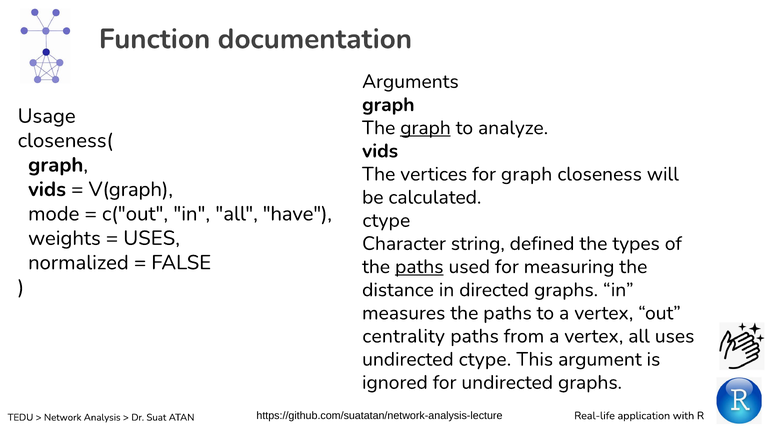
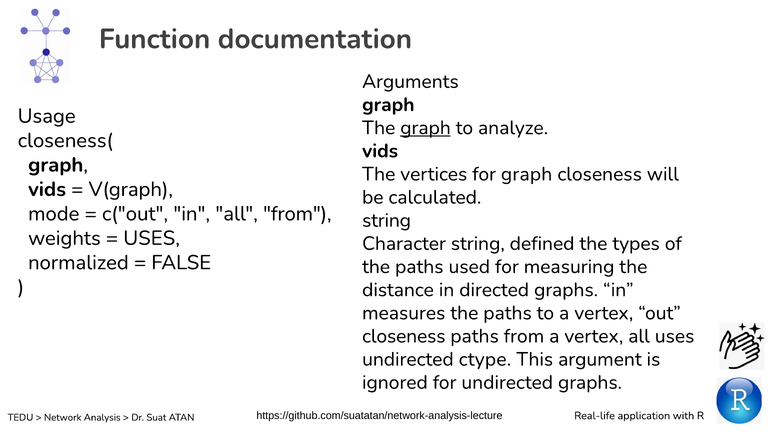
all have: have -> from (297, 214)
ctype: ctype -> string (387, 220)
paths underline: present -> none (419, 266)
centrality: centrality -> closeness (404, 336)
